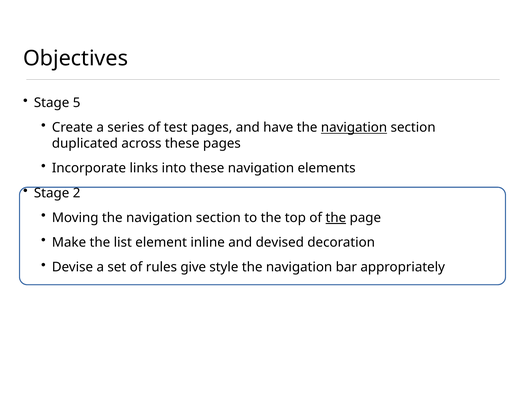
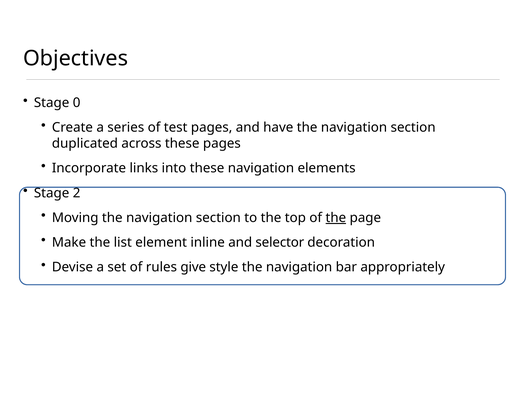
5: 5 -> 0 (77, 103)
navigation underline: present -> none (354, 128)
devised: devised -> selector (280, 243)
